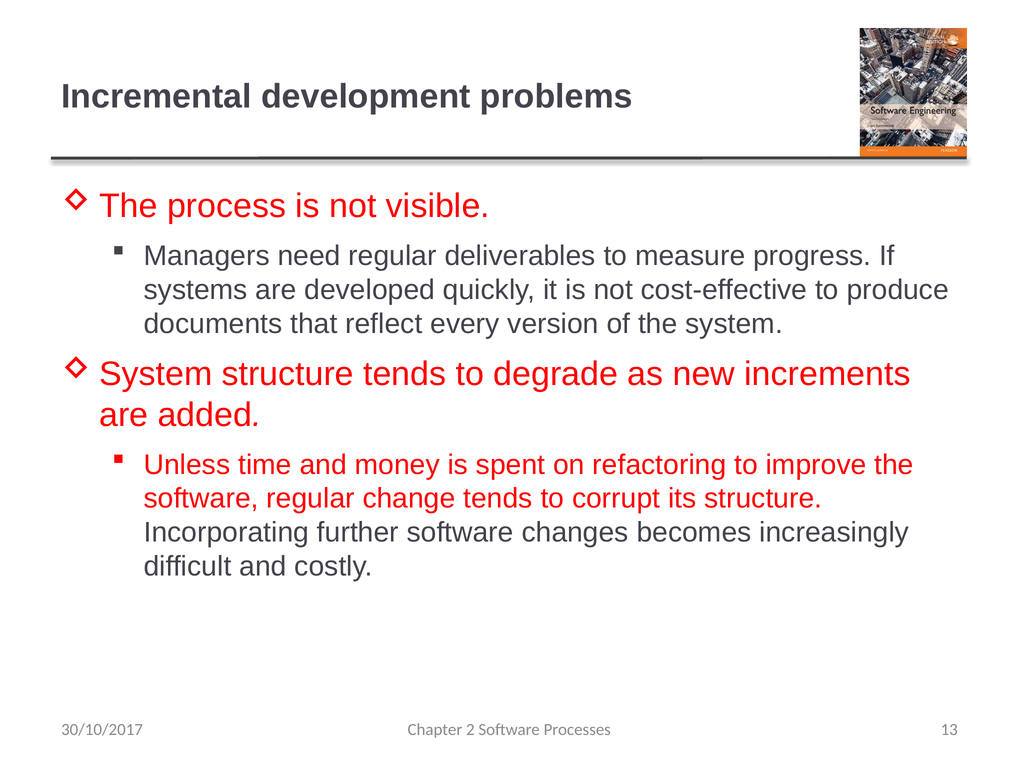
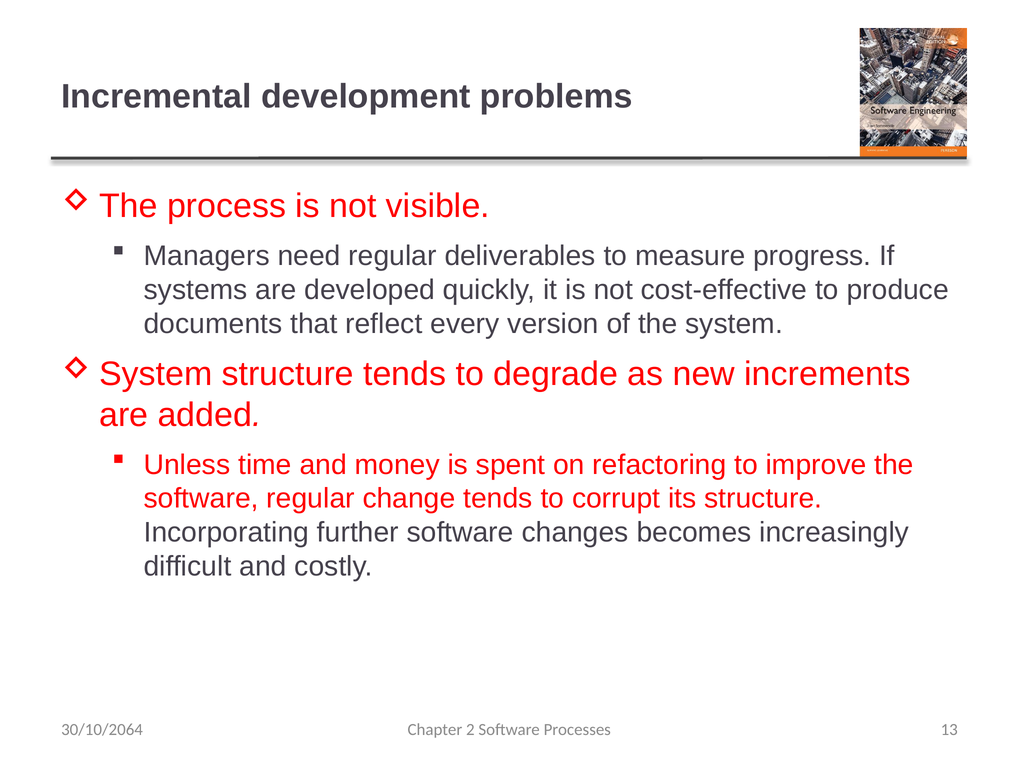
30/10/2017: 30/10/2017 -> 30/10/2064 (102, 730)
